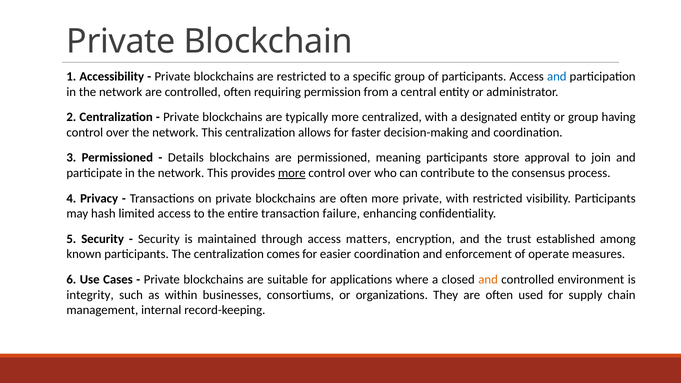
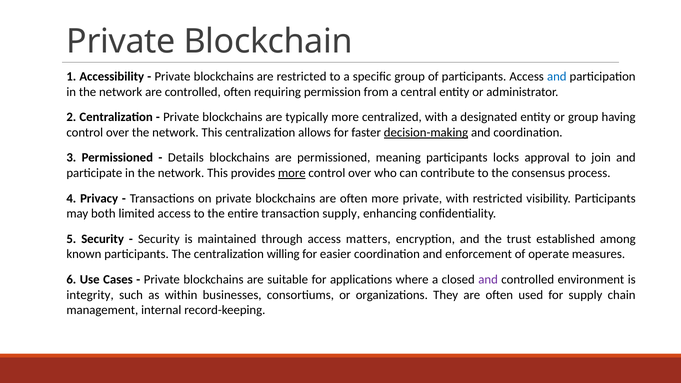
decision-making underline: none -> present (426, 133)
store: store -> locks (506, 158)
hash: hash -> both (103, 214)
transaction failure: failure -> supply (341, 214)
comes: comes -> willing (283, 254)
and colour: orange -> purple (488, 280)
